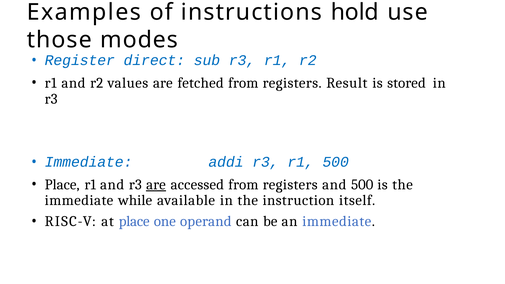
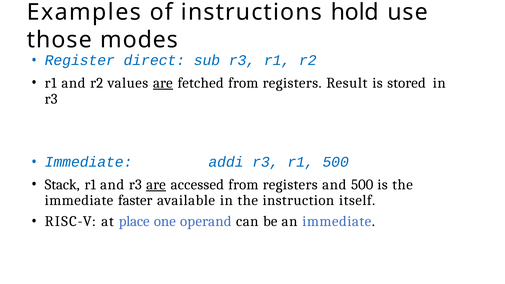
are underline: none -> present (163, 83)
Place: Place -> Stack (62, 185)
while: while -> faster (135, 200)
